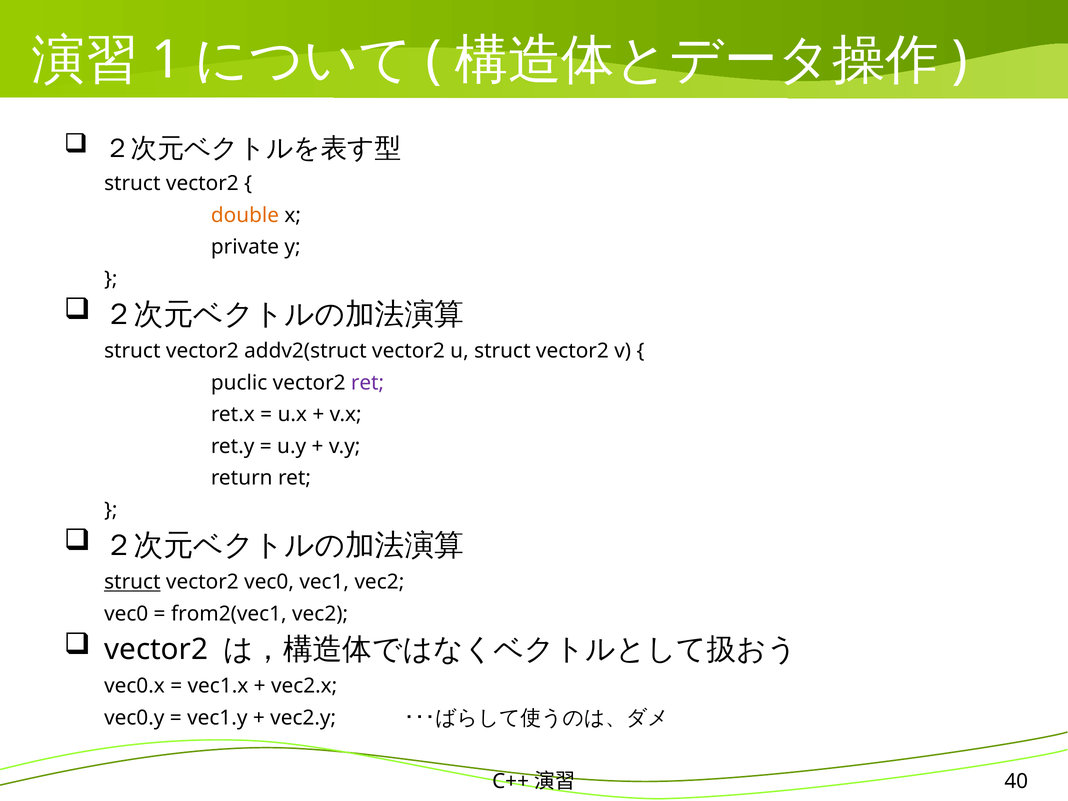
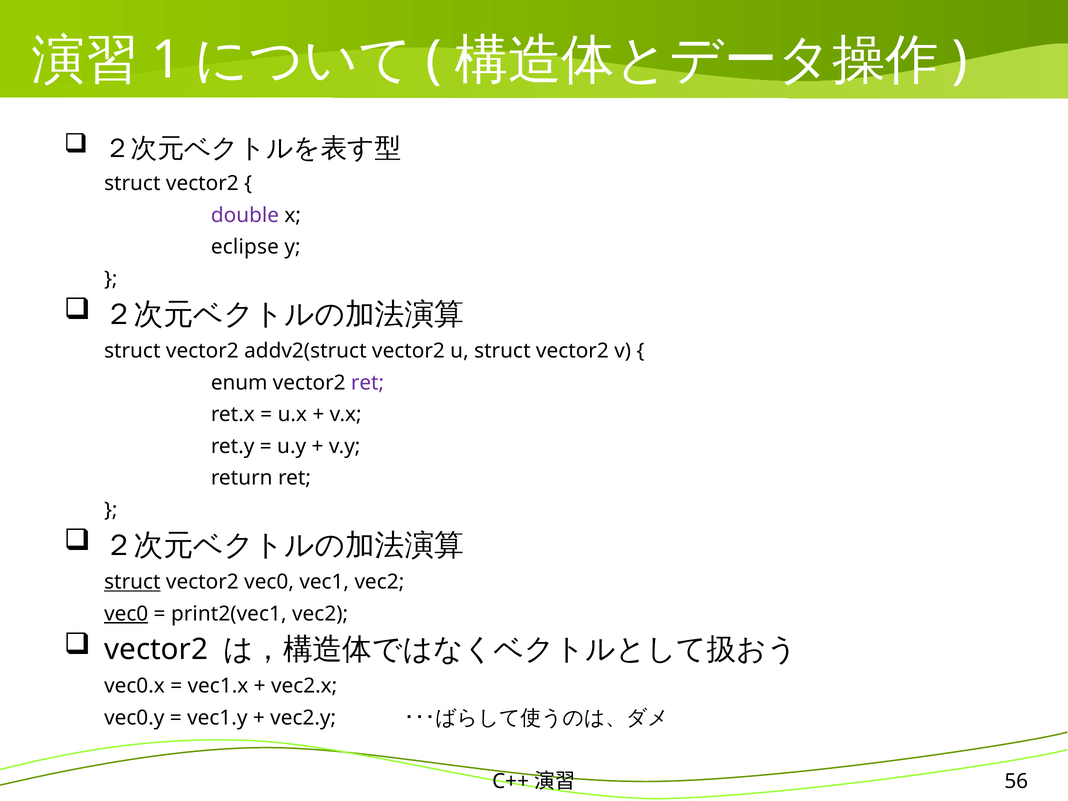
double colour: orange -> purple (245, 215)
private: private -> eclipse (245, 247)
puclic: puclic -> enum (239, 383)
vec0 underline: none -> present (126, 614)
from2(vec1: from2(vec1 -> print2(vec1 (229, 614)
40: 40 -> 56 (1016, 781)
